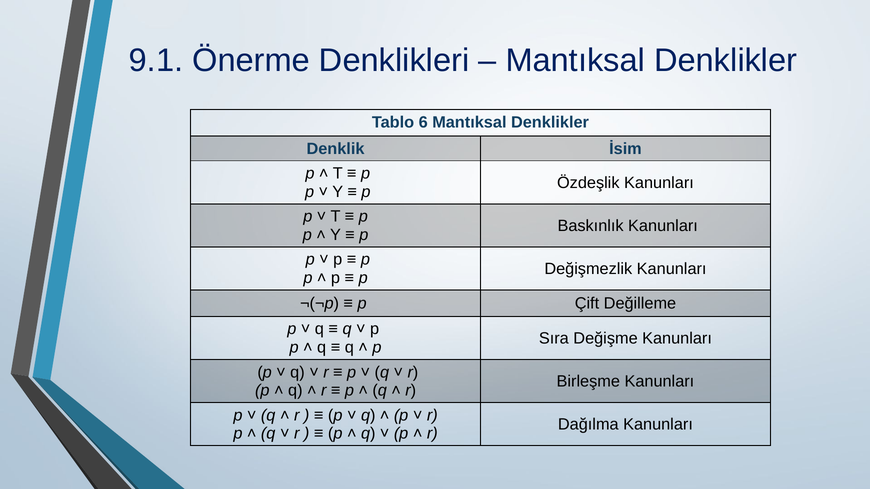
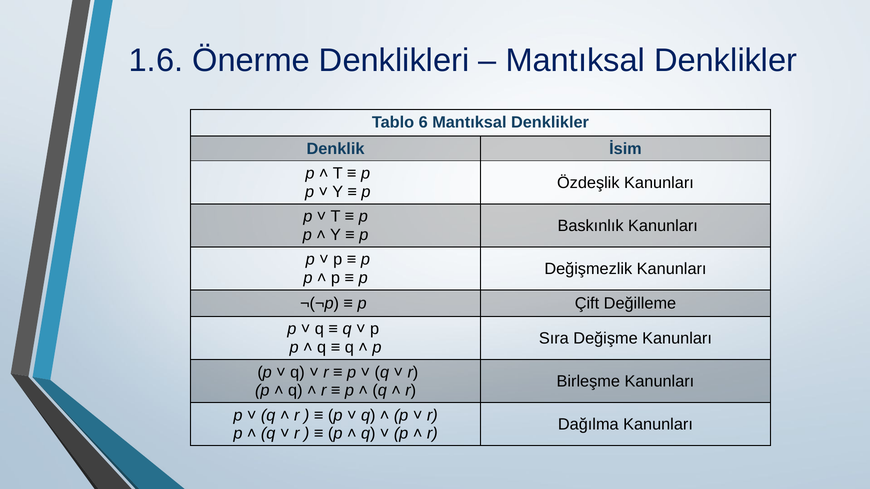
9.1: 9.1 -> 1.6 (156, 61)
